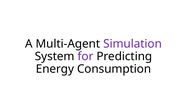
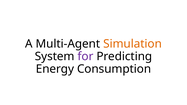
Simulation colour: purple -> orange (133, 44)
